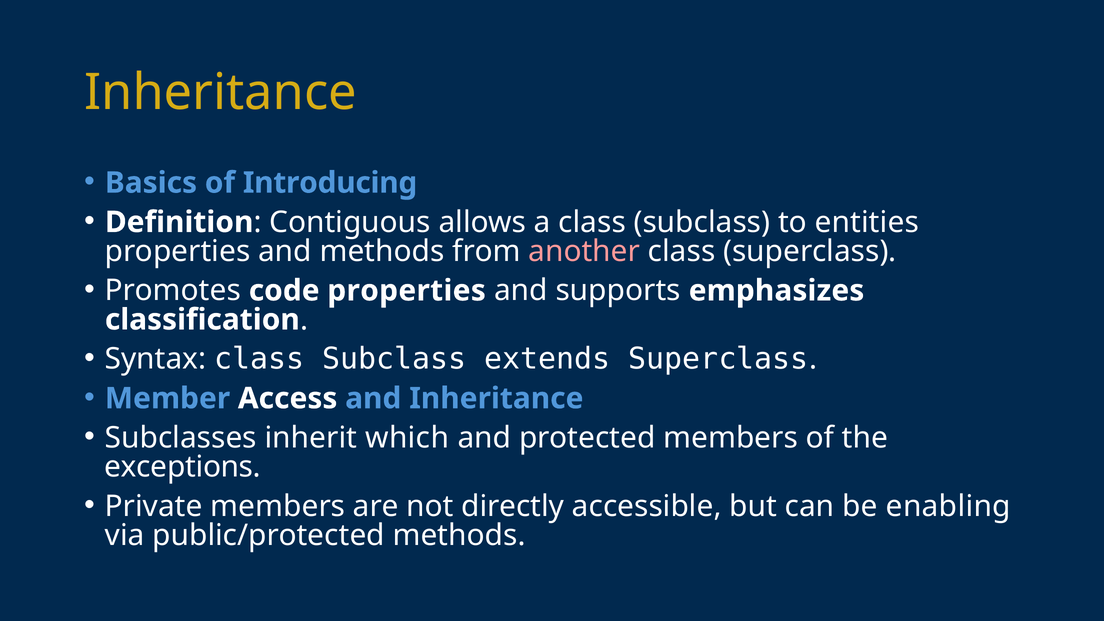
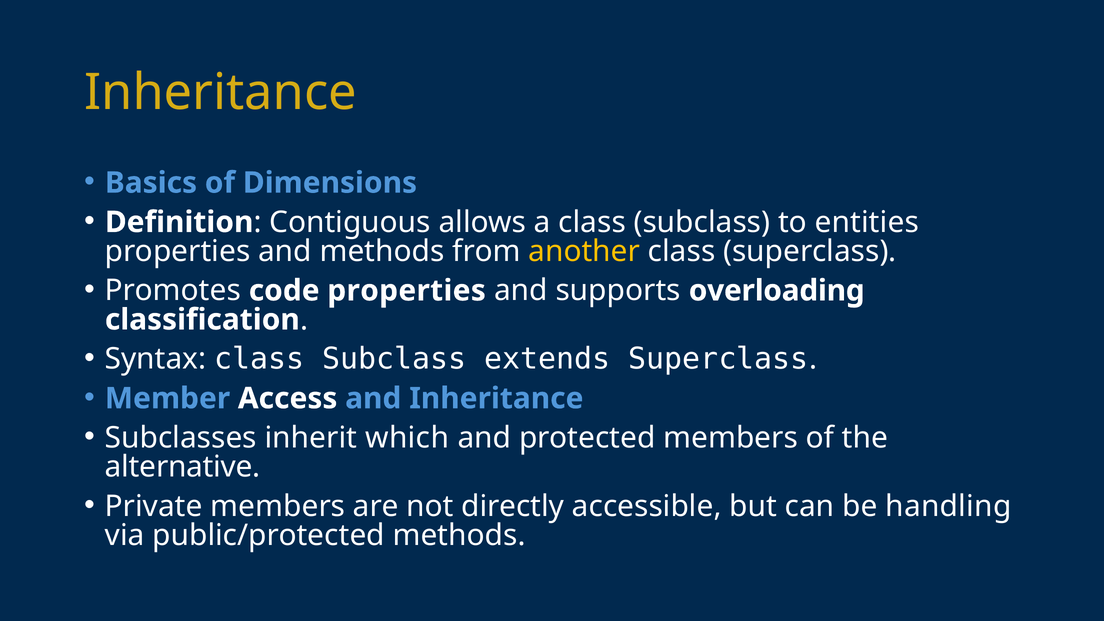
Introducing: Introducing -> Dimensions (330, 183)
another colour: pink -> yellow (584, 251)
emphasizes: emphasizes -> overloading (777, 291)
exceptions: exceptions -> alternative (183, 467)
enabling: enabling -> handling (948, 506)
